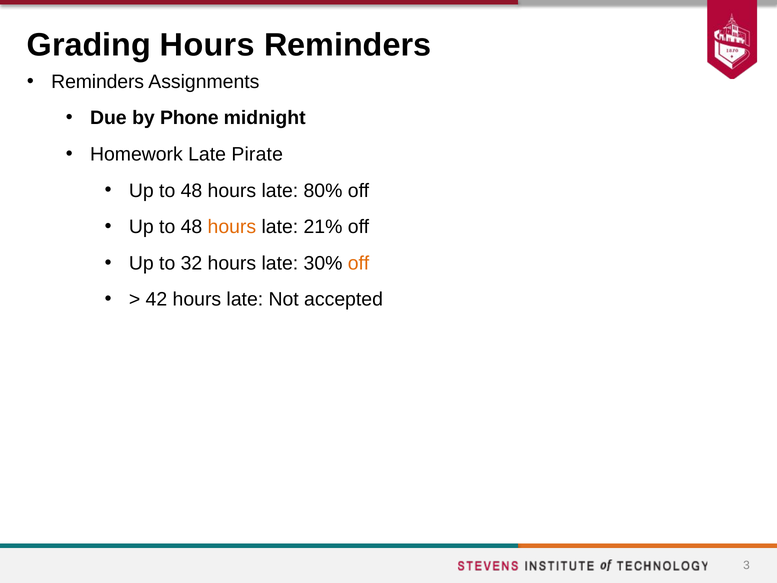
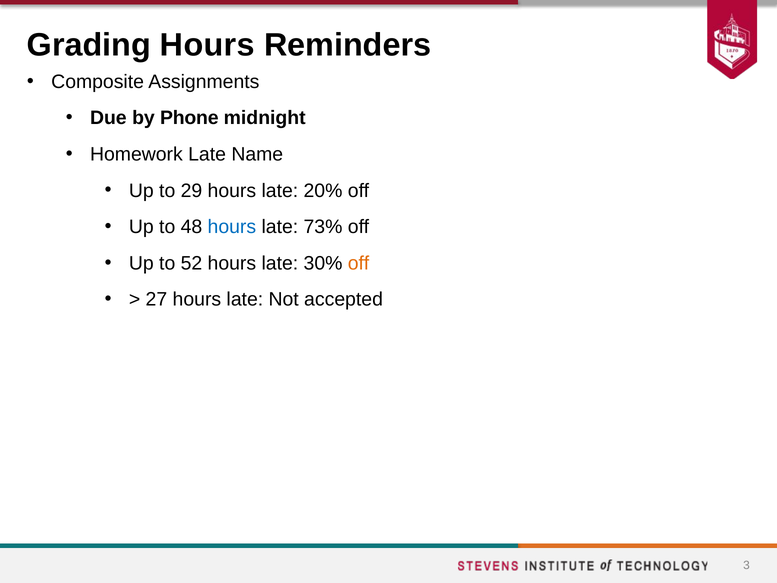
Reminders: Reminders -> Composite (98, 82)
Pirate: Pirate -> Name (257, 154)
48: 48 -> 29 (191, 191)
80%: 80% -> 20% (323, 191)
hours colour: orange -> blue (232, 227)
21%: 21% -> 73% (323, 227)
32: 32 -> 52 (191, 263)
42: 42 -> 27 (156, 299)
